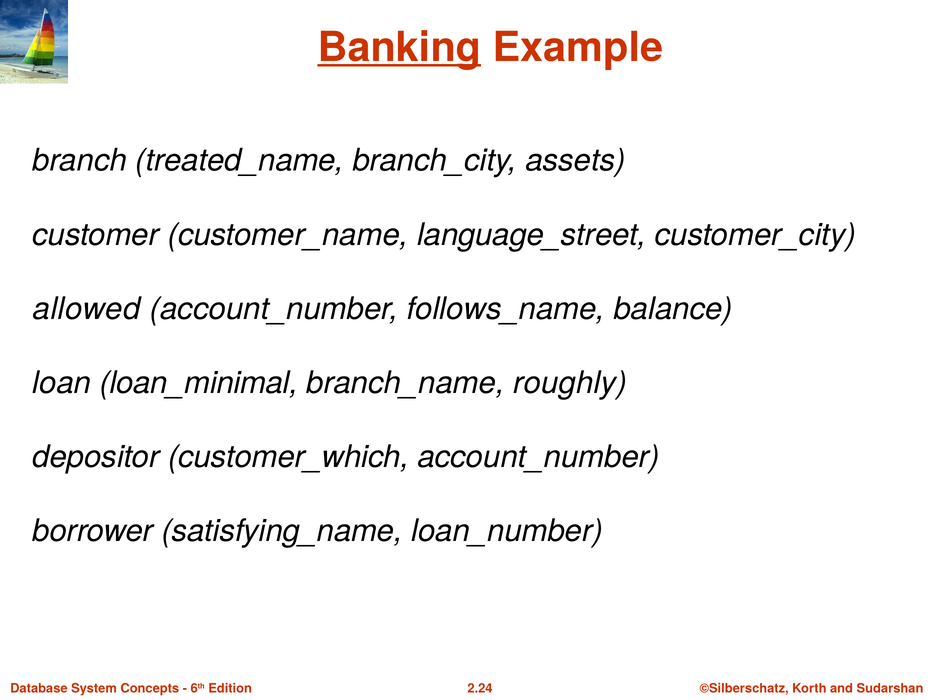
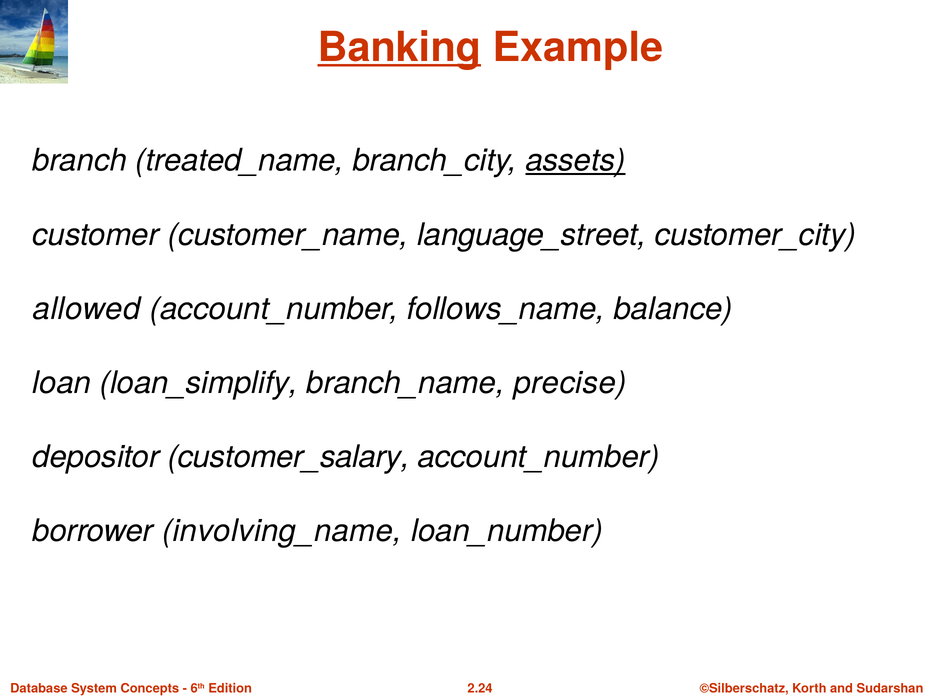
assets underline: none -> present (576, 161)
loan_minimal: loan_minimal -> loan_simplify (199, 383)
roughly: roughly -> precise (570, 383)
customer_which: customer_which -> customer_salary (289, 457)
satisfying_name: satisfying_name -> involving_name (282, 531)
